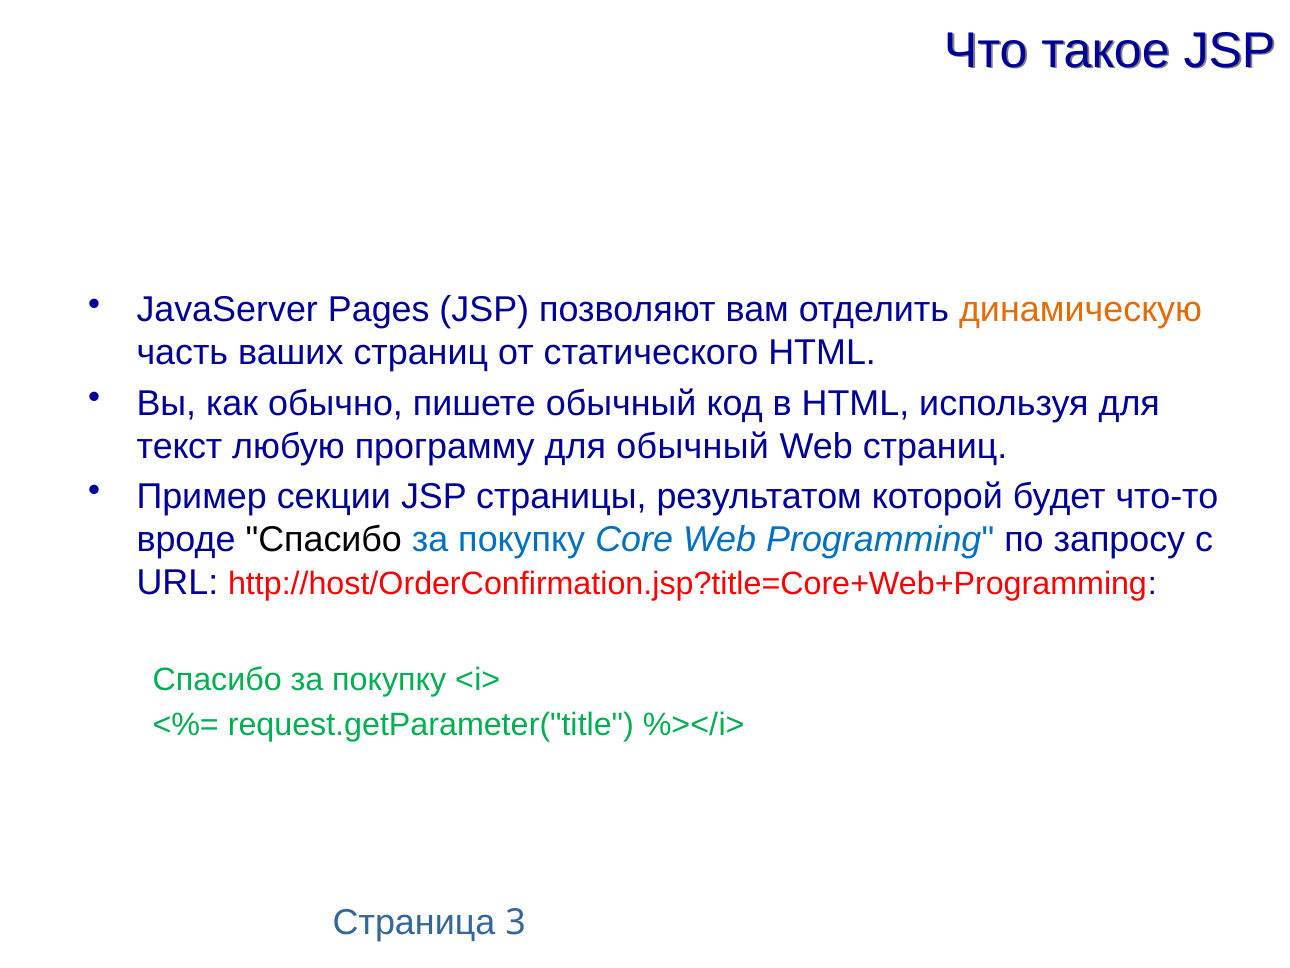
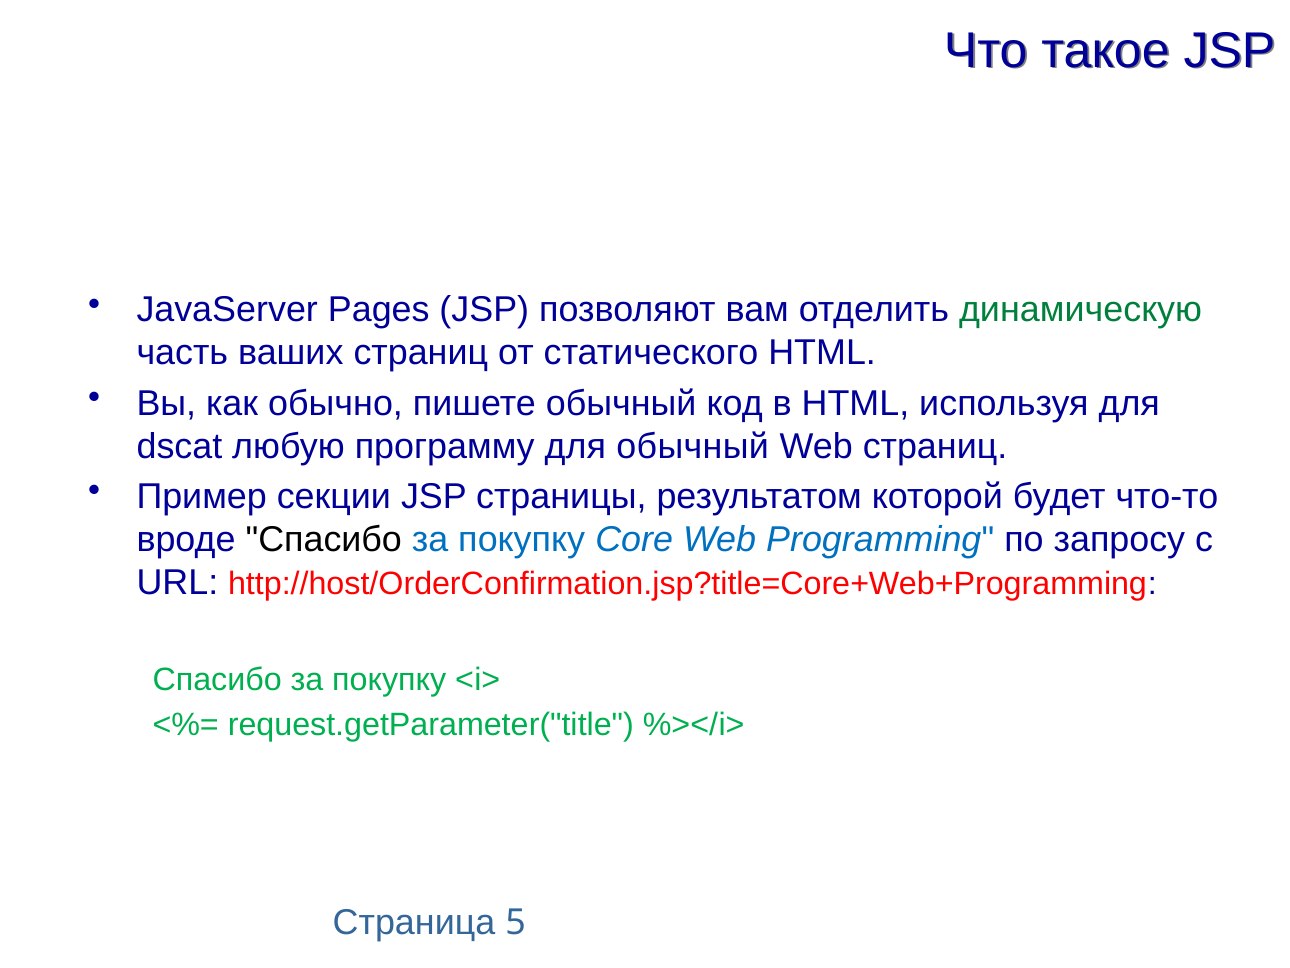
динамическую colour: orange -> green (1080, 310)
текст: текст -> dscat (179, 446)
3: 3 -> 5 (516, 923)
